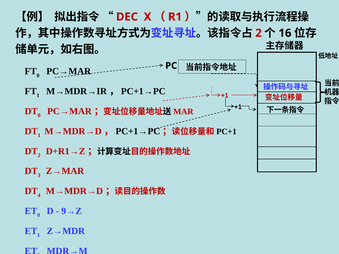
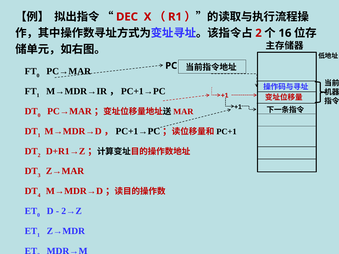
9→Z: 9→Z -> 2→Z (72, 211)
